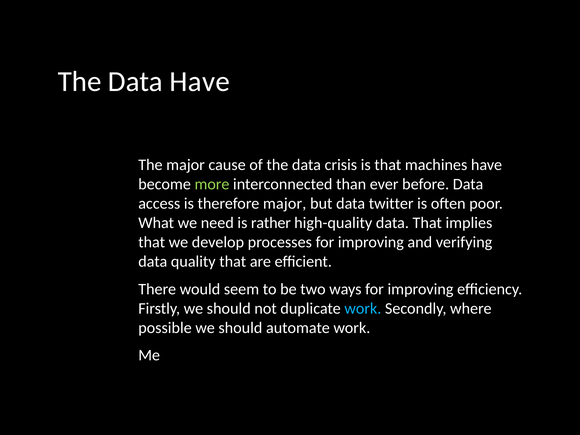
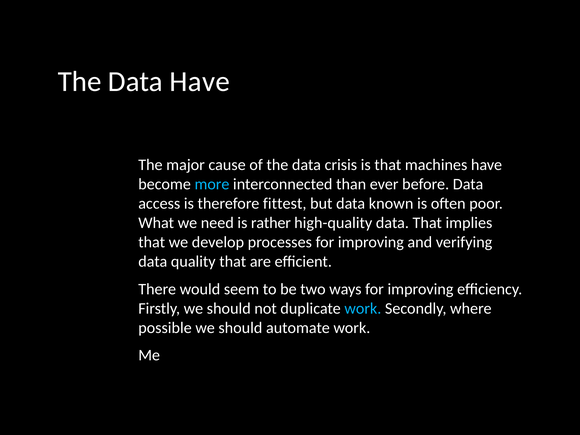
more colour: light green -> light blue (212, 184)
therefore major: major -> fittest (285, 204)
twitter: twitter -> known (391, 204)
